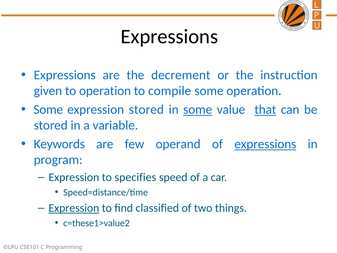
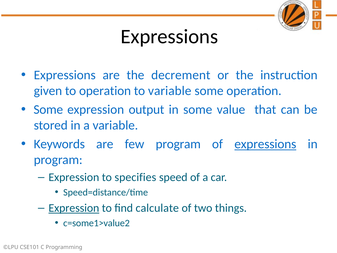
to compile: compile -> variable (170, 91)
expression stored: stored -> output (146, 110)
some underline: present -> none (198, 110)
that underline: present -> none (265, 110)
few operand: operand -> program (178, 144)
classified: classified -> calculate (157, 208)
c=these1>value2: c=these1>value2 -> c=some1>value2 (96, 223)
